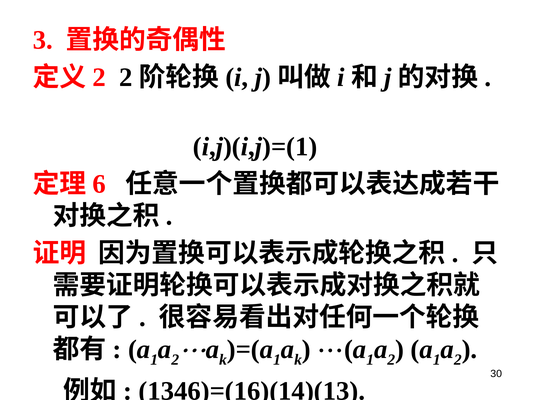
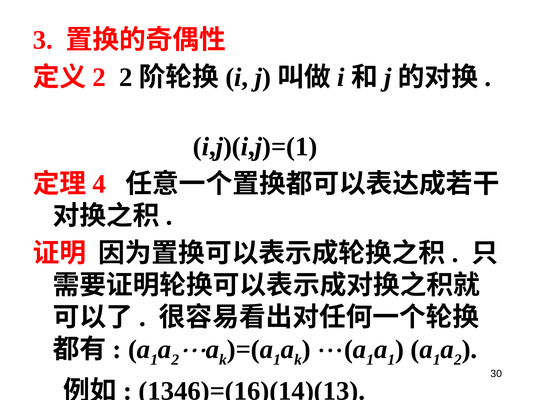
6: 6 -> 4 (99, 184)
2: 2 -> 1 (391, 360)
